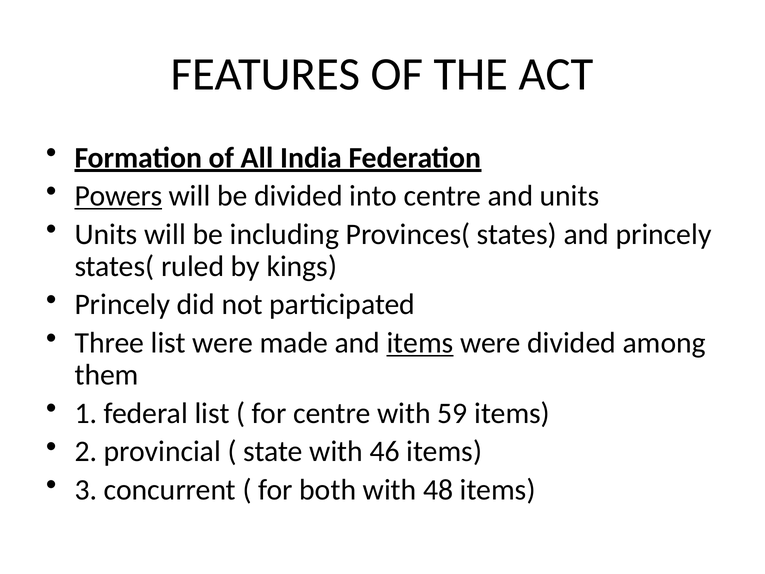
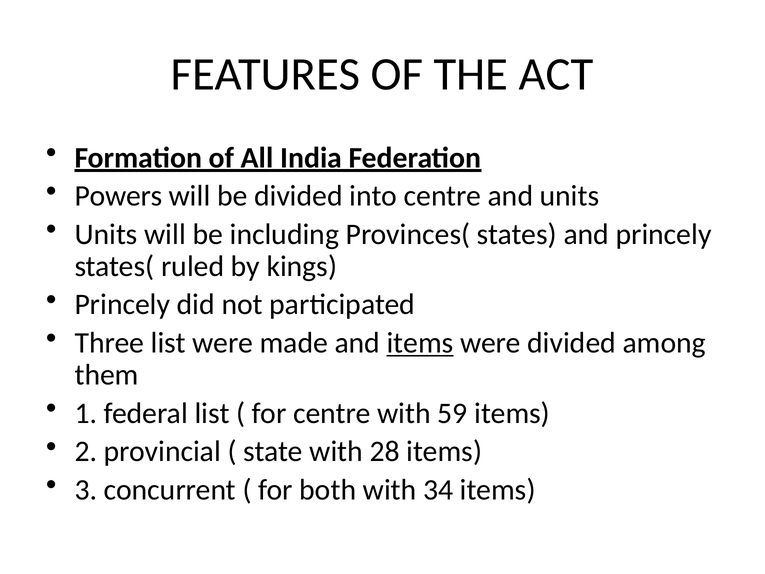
Powers underline: present -> none (118, 196)
46: 46 -> 28 (385, 451)
48: 48 -> 34 (438, 490)
